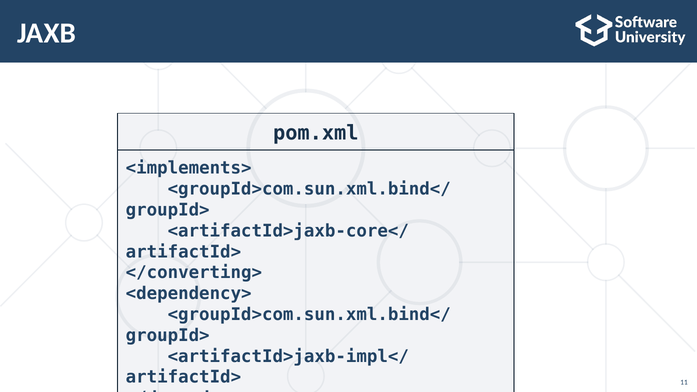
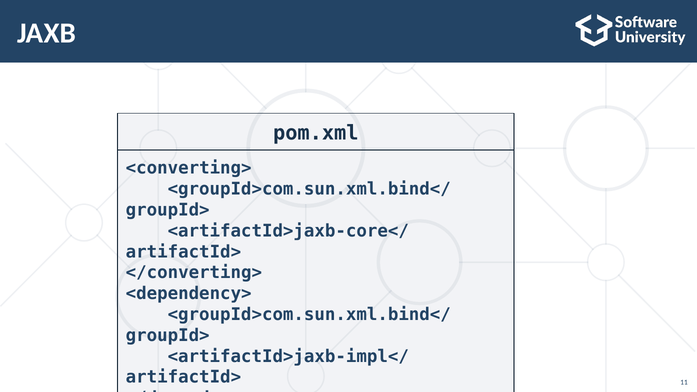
<implements>: <implements> -> <converting> (189, 168)
